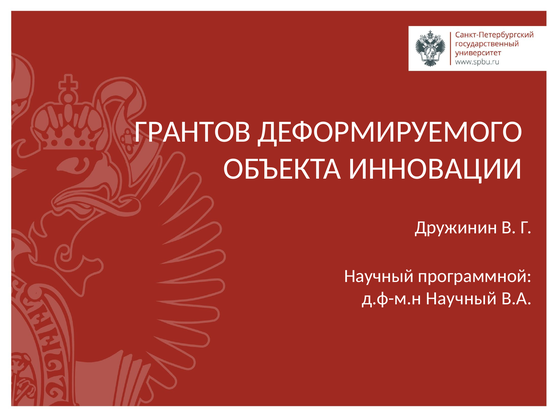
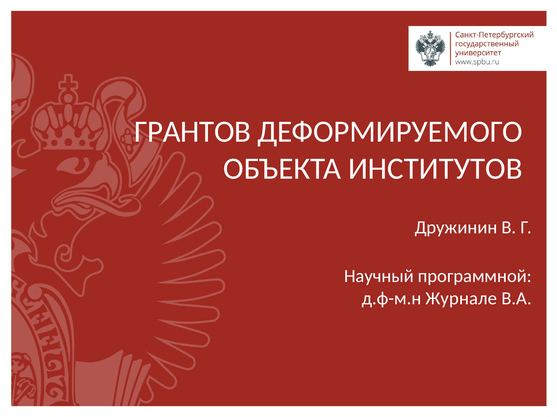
ИННОВАЦИИ: ИННОВАЦИИ -> ИНСТИТУТОВ (435, 169)
д.ф-м.н Научный: Научный -> Журнале (461, 299)
